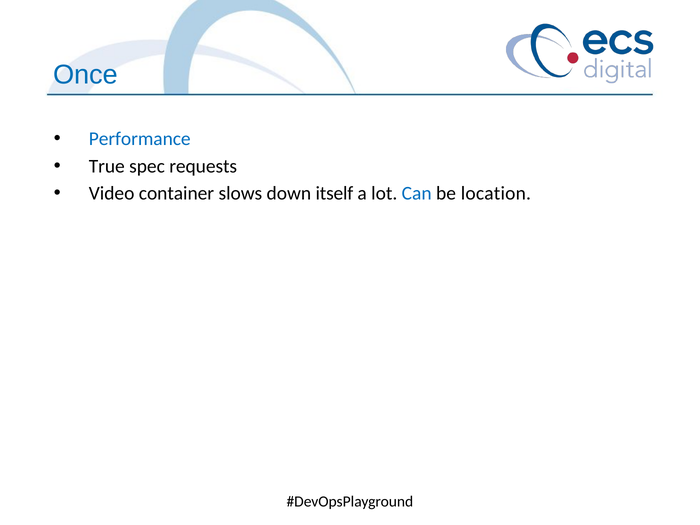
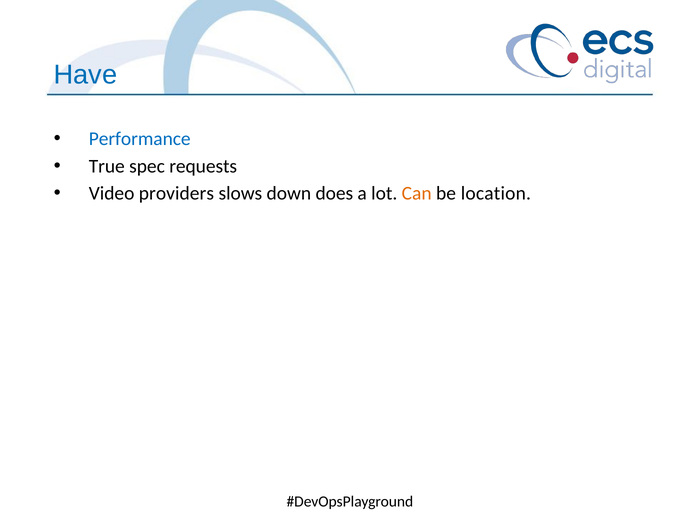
Once: Once -> Have (85, 75)
container: container -> providers (176, 193)
itself: itself -> does (334, 193)
Can colour: blue -> orange (417, 193)
